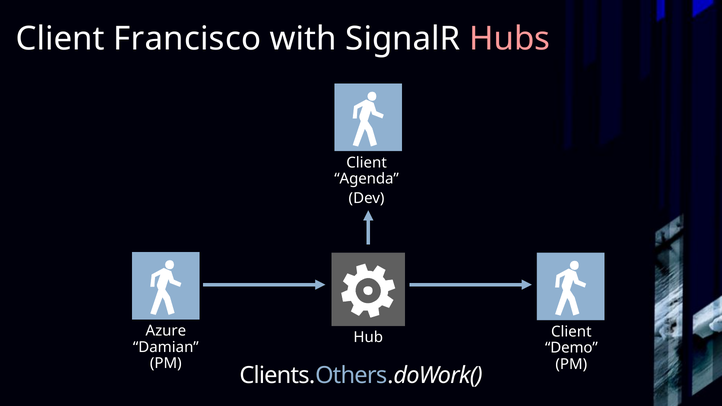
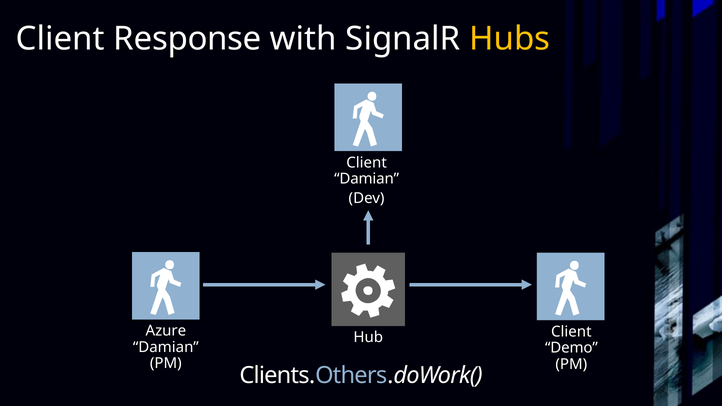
Francisco: Francisco -> Response (188, 39)
Hubs colour: pink -> yellow (510, 39)
Agenda: Agenda -> Damian (367, 179)
